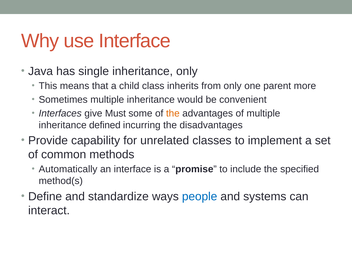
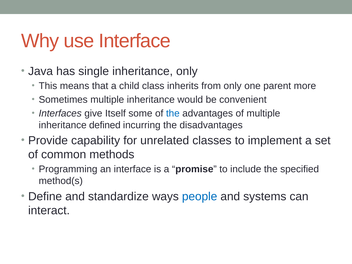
Must: Must -> Itself (115, 113)
the colour: orange -> blue (173, 113)
Automatically: Automatically -> Programming (68, 169)
